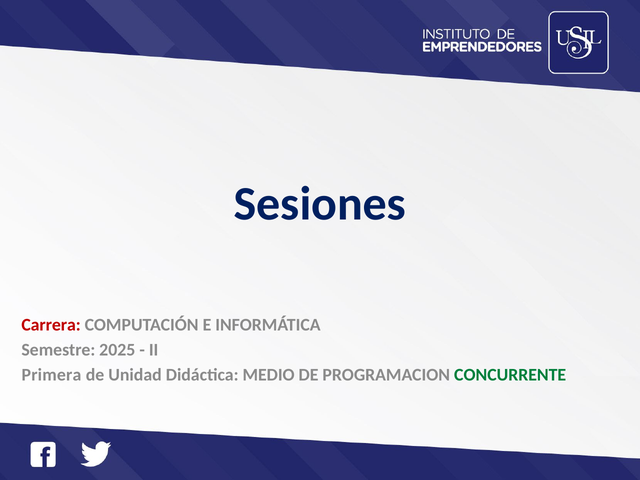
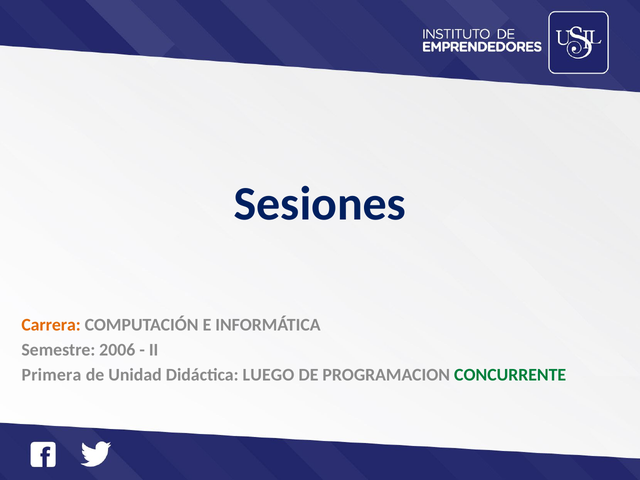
Carrera colour: red -> orange (51, 325)
2025: 2025 -> 2006 (117, 350)
MEDIO: MEDIO -> LUEGO (268, 375)
